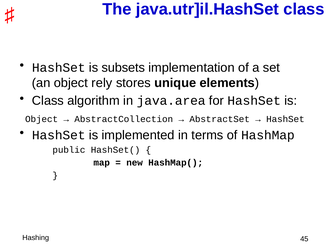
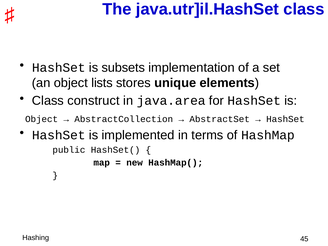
rely: rely -> lists (102, 83)
algorithm: algorithm -> construct (93, 101)
